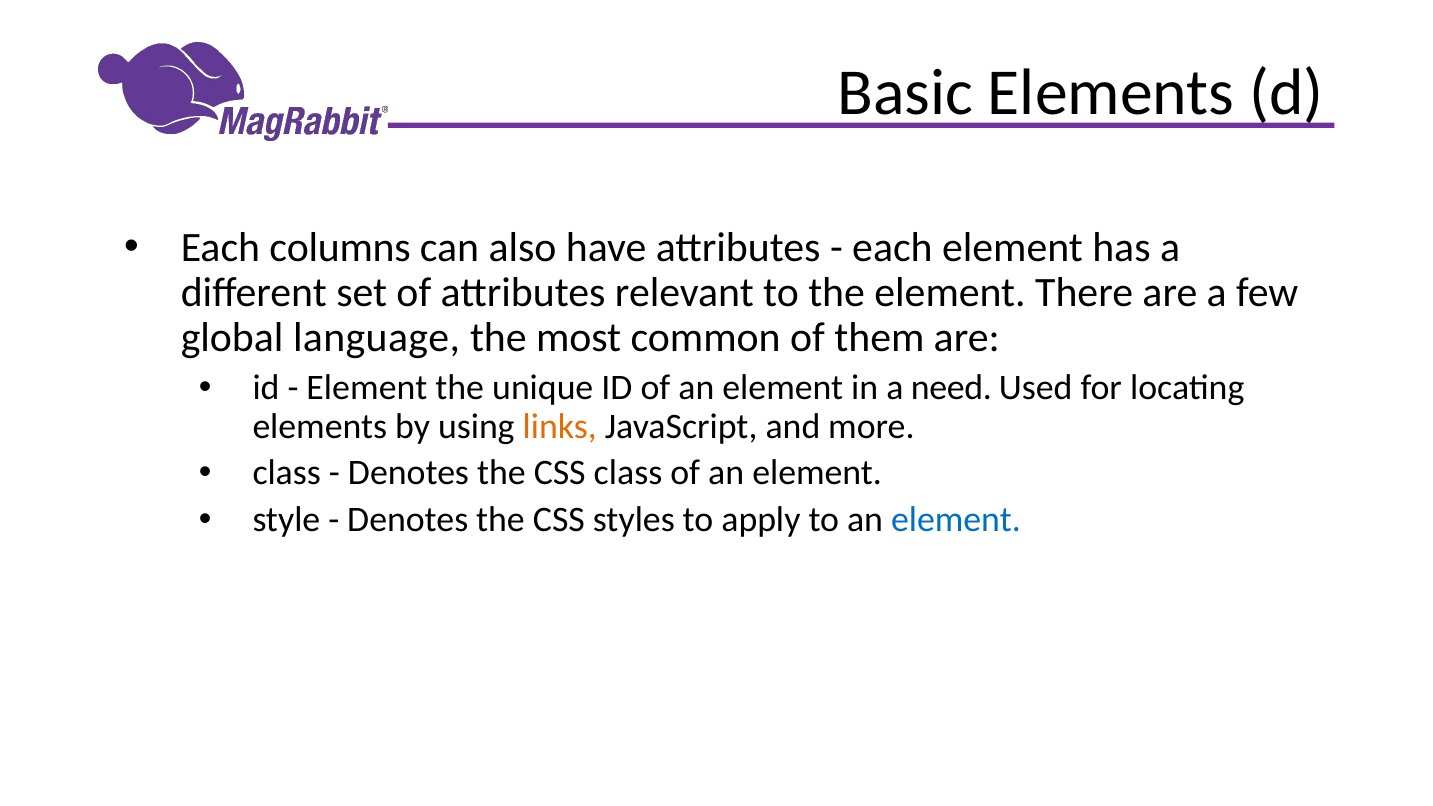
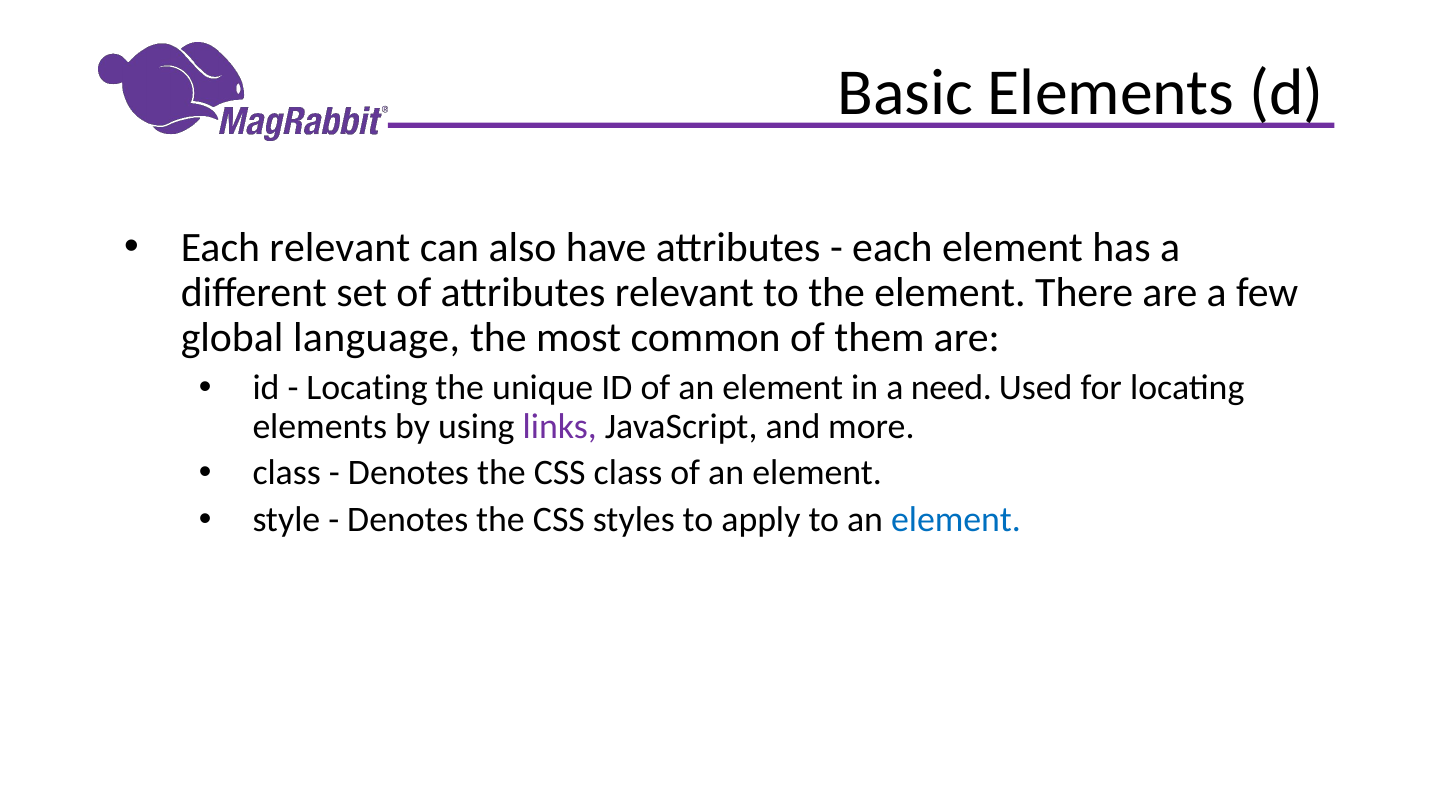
Each columns: columns -> relevant (340, 248)
Element: Element -> Locating (367, 388)
links colour: orange -> purple (560, 426)
